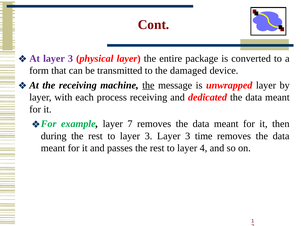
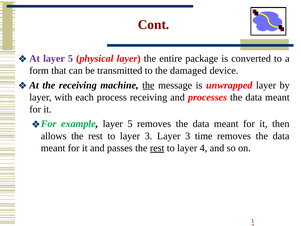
3: 3 -> 5 (70, 59)
dedicated: dedicated -> processes (208, 97)
example layer 7: 7 -> 5 (130, 124)
during: during -> allows (54, 136)
rest underline: none -> present (157, 148)
